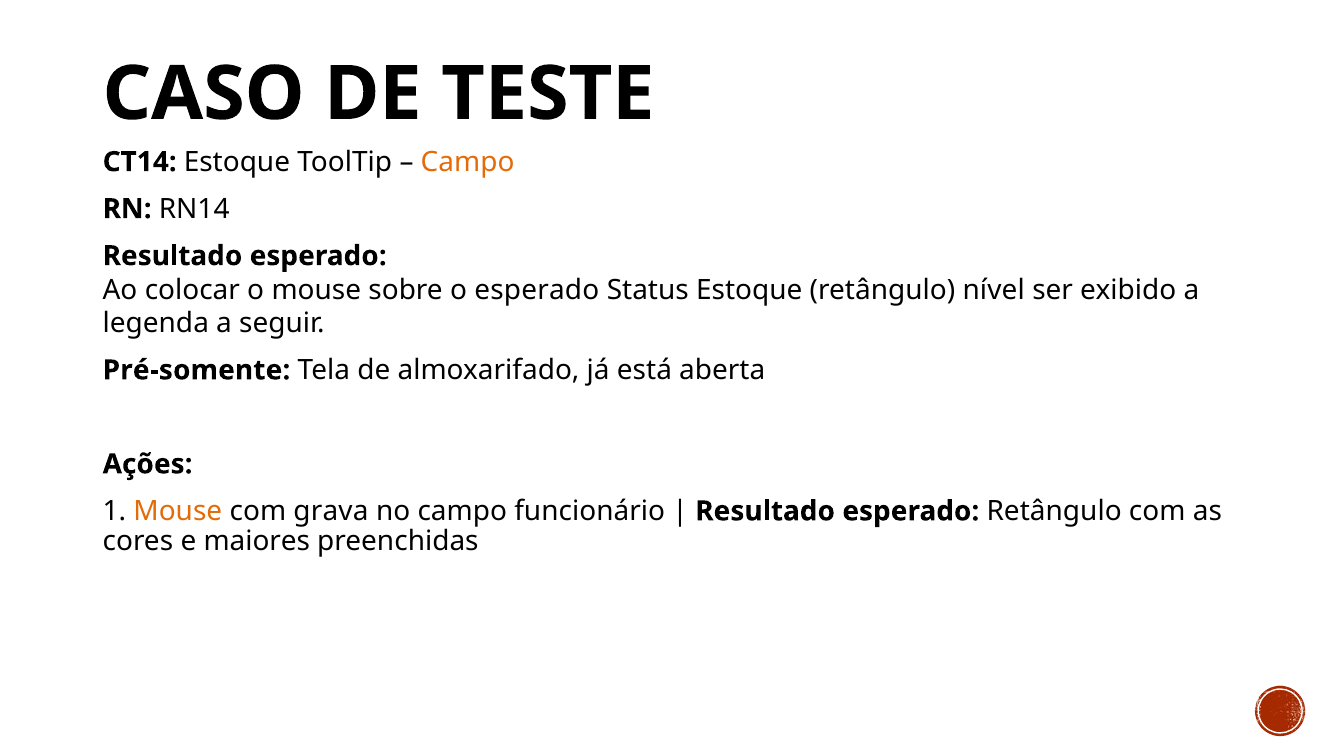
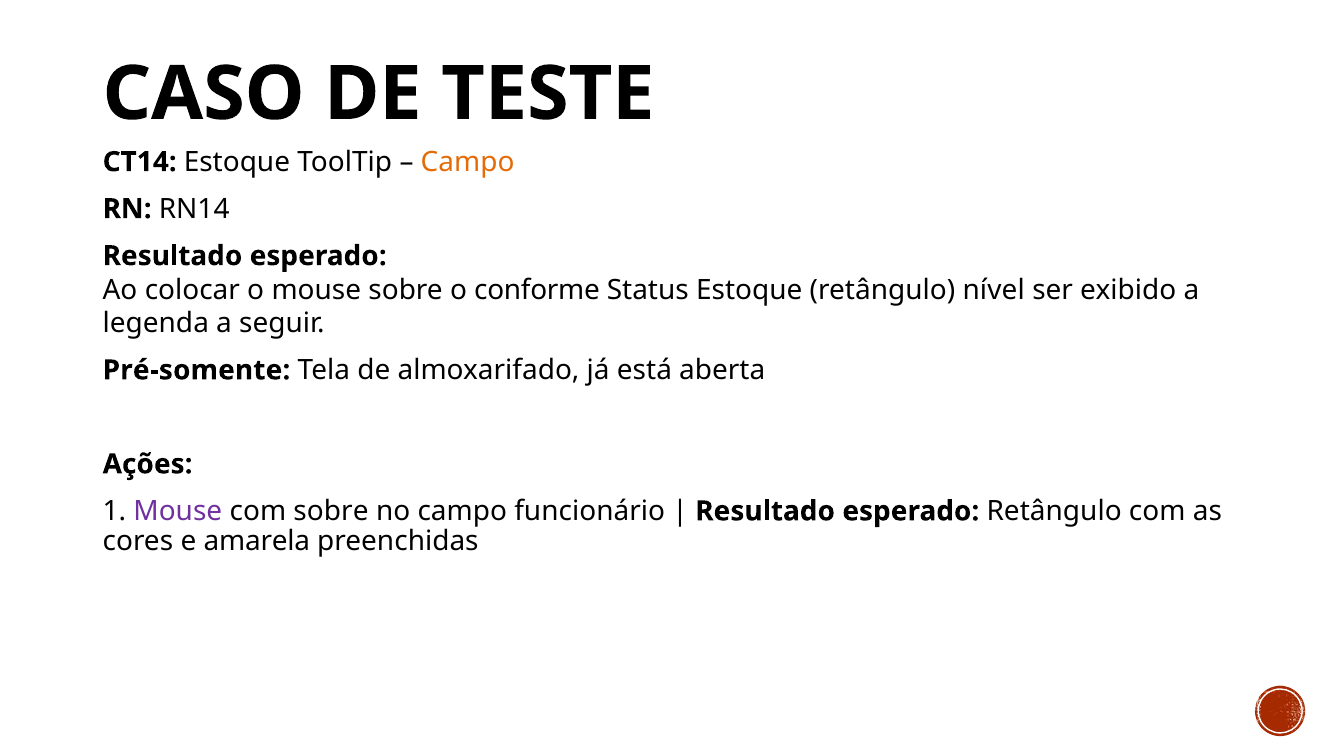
o esperado: esperado -> conforme (537, 290)
Mouse colour: orange -> purple (178, 511)
com grava: grava -> sobre (331, 511)
maiores: maiores -> amarela (257, 541)
